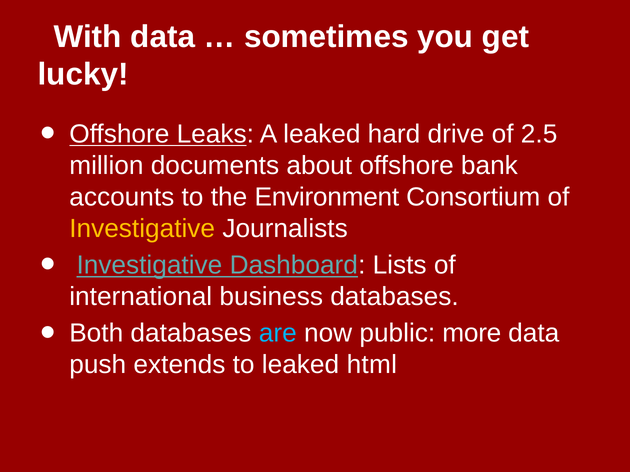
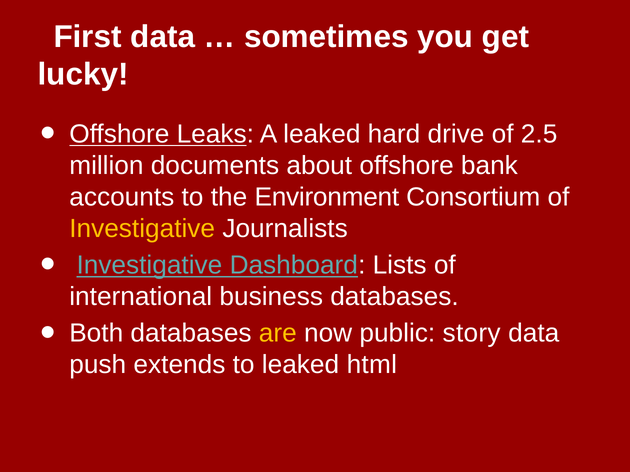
With: With -> First (88, 37)
are colour: light blue -> yellow (278, 334)
more: more -> story (472, 334)
